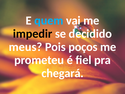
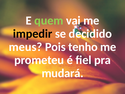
quem colour: light blue -> light green (49, 21)
poços: poços -> tenho (83, 47)
chegará: chegará -> mudará (63, 73)
